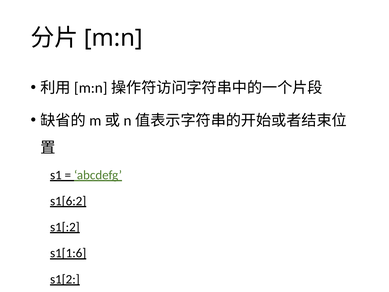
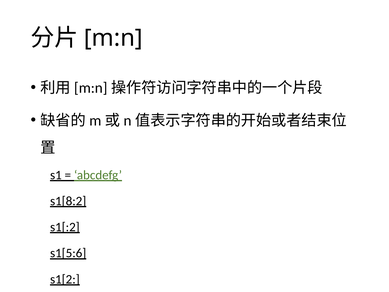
s1[6:2: s1[6:2 -> s1[8:2 (68, 201)
s1[1:6: s1[1:6 -> s1[5:6 (68, 253)
